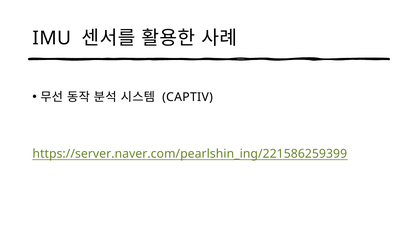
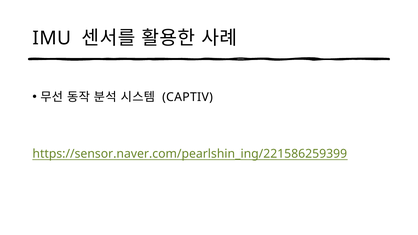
https://server.naver.com/pearlshin_ing/221586259399: https://server.naver.com/pearlshin_ing/221586259399 -> https://sensor.naver.com/pearlshin_ing/221586259399 (190, 154)
